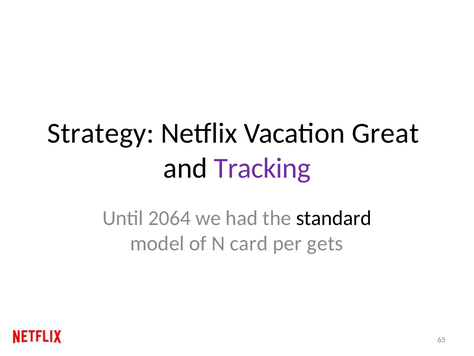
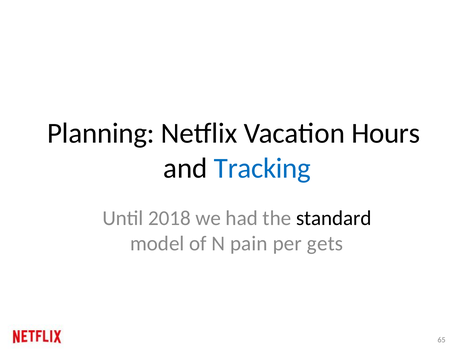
Strategy: Strategy -> Planning (101, 133)
Great: Great -> Hours (386, 133)
Tracking colour: purple -> blue (262, 168)
2064: 2064 -> 2018 (169, 218)
card: card -> pain (249, 243)
